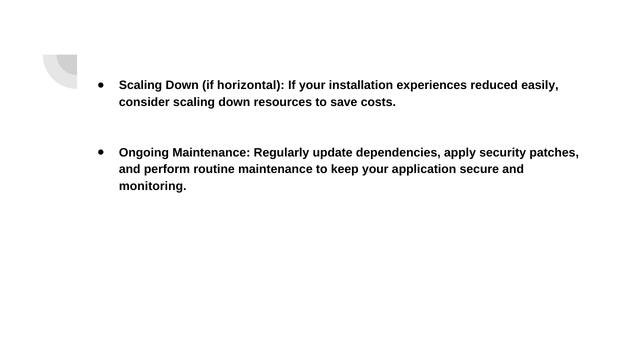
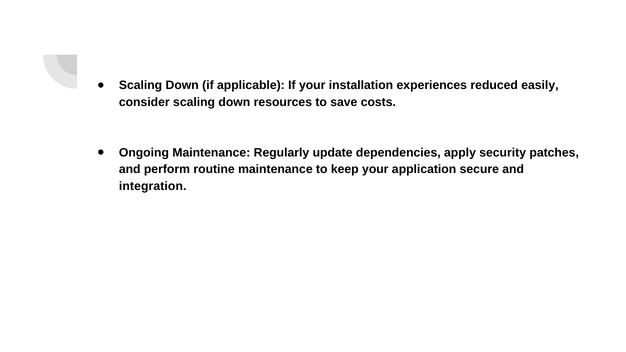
horizontal: horizontal -> applicable (251, 85)
monitoring: monitoring -> integration (153, 186)
